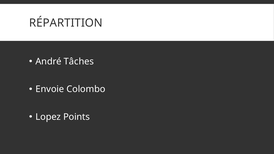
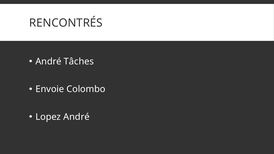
RÉPARTITION: RÉPARTITION -> RENCONTRÉS (66, 23)
Lopez Points: Points -> André (76, 117)
